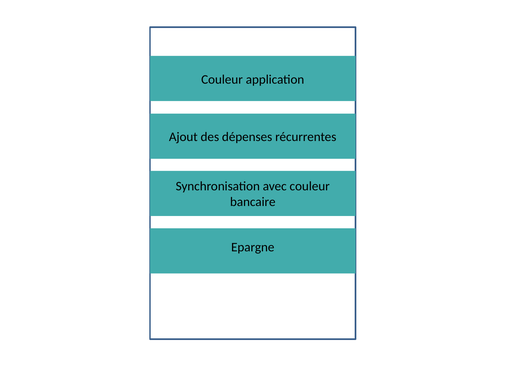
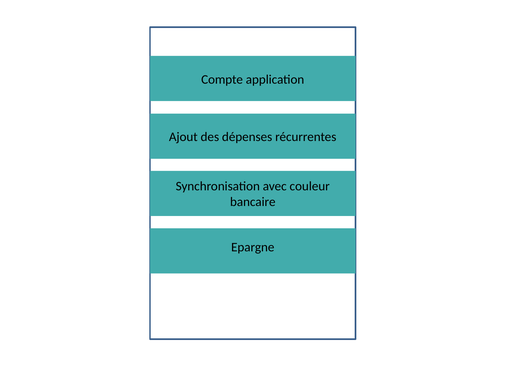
Couleur: Couleur -> Compte (222, 80)
